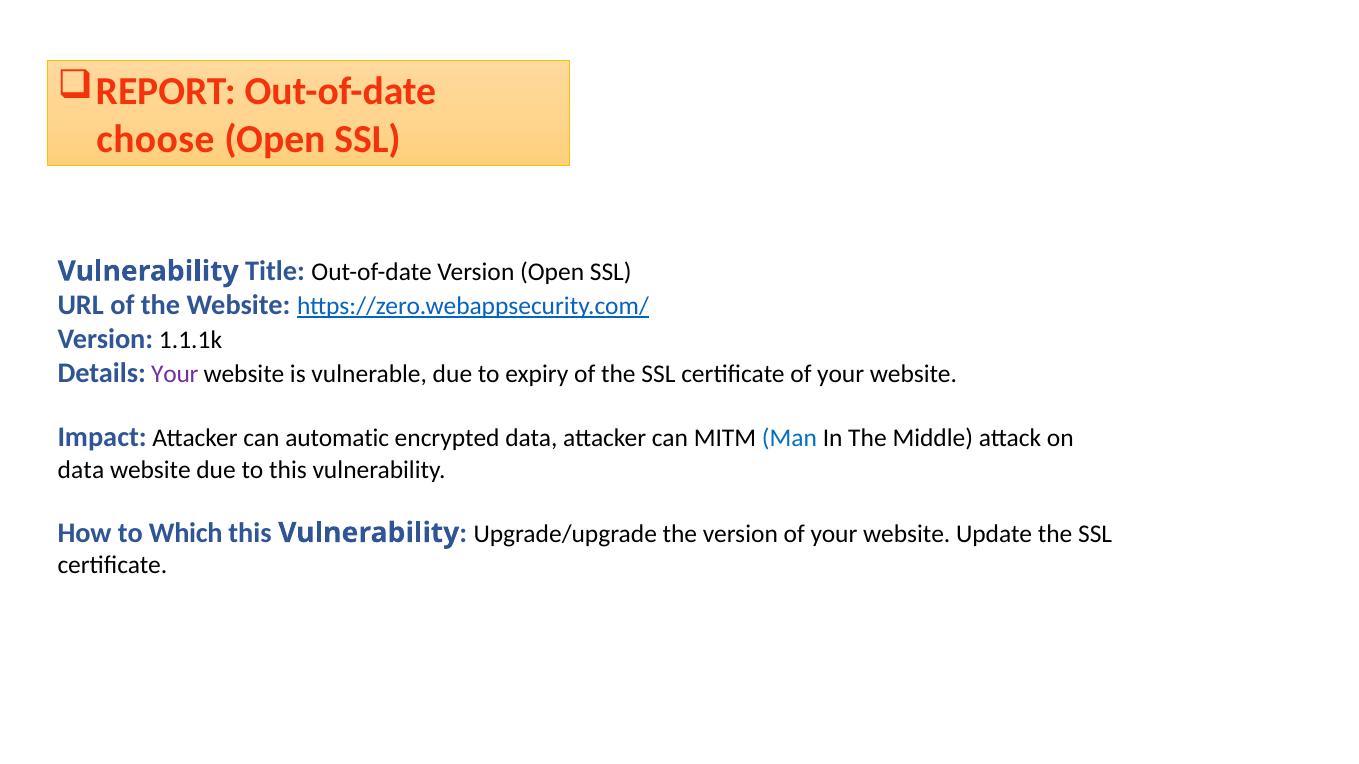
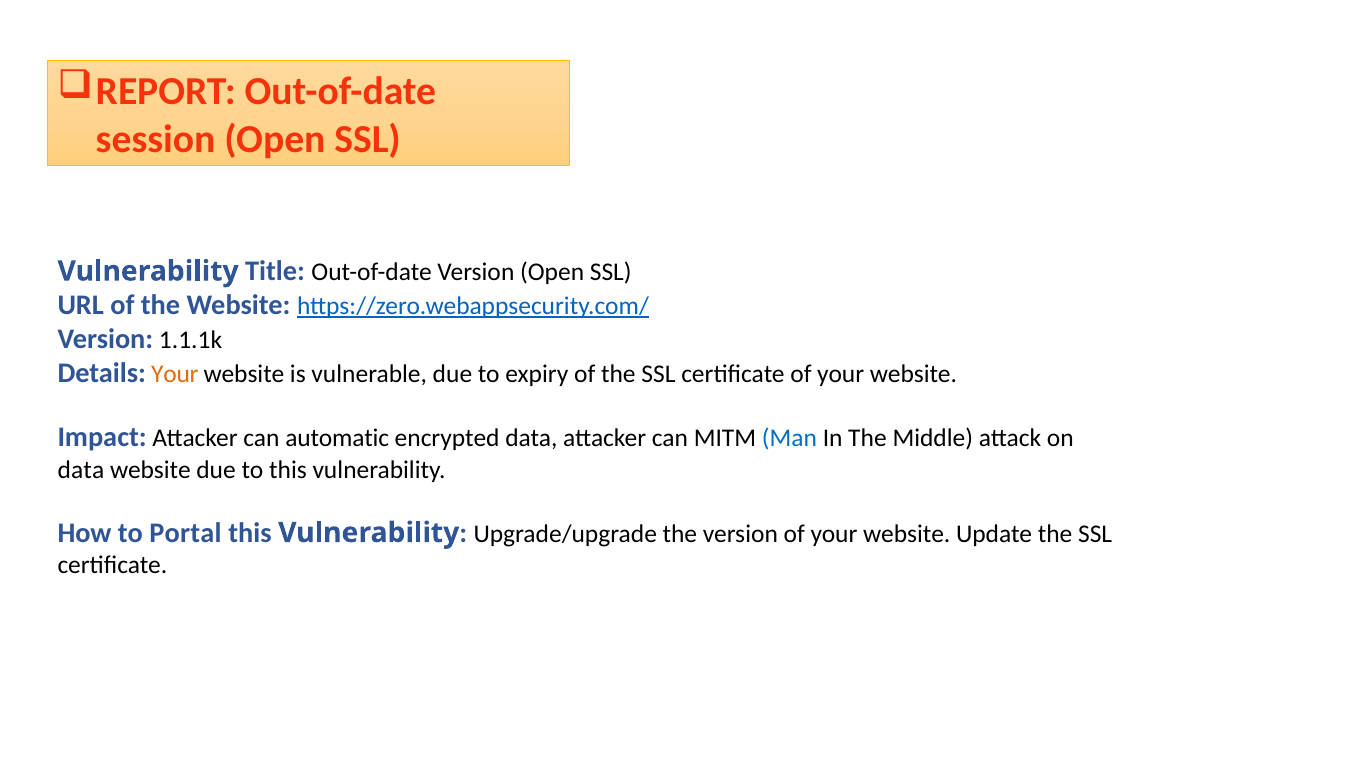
choose: choose -> session (156, 139)
Your colour: purple -> orange (175, 374)
Which: Which -> Portal (185, 533)
